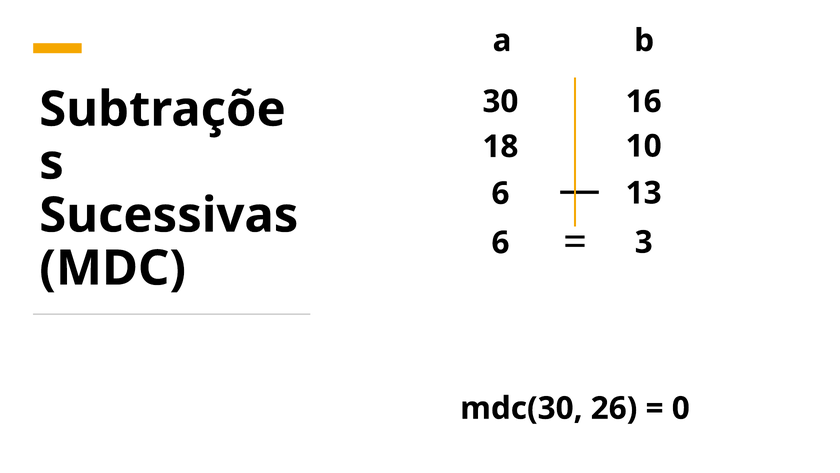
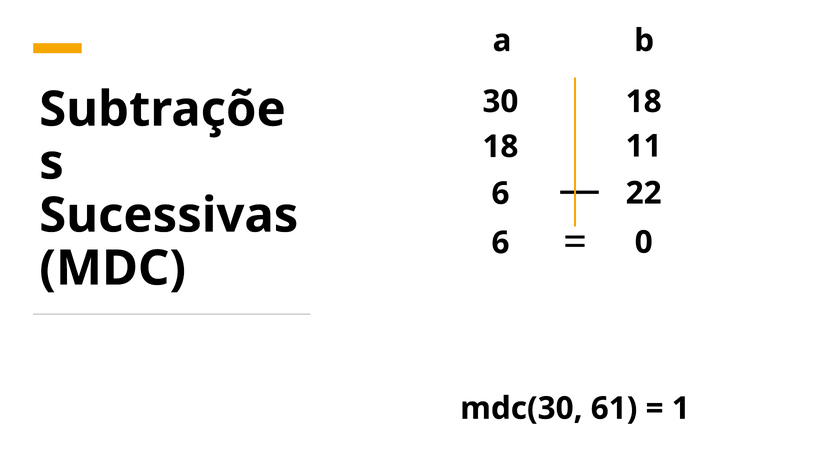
30 16: 16 -> 18 (644, 102)
10: 10 -> 11 (644, 146)
13: 13 -> 22 (644, 193)
3: 3 -> 0 (644, 242)
26: 26 -> 61 (614, 408)
0: 0 -> 1 (681, 408)
